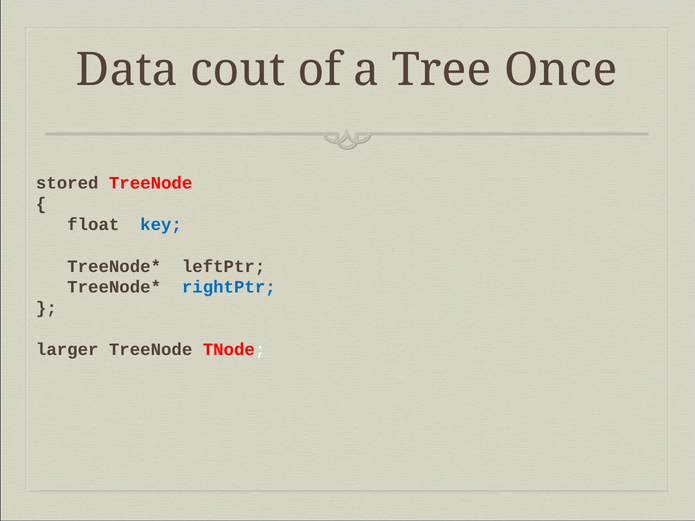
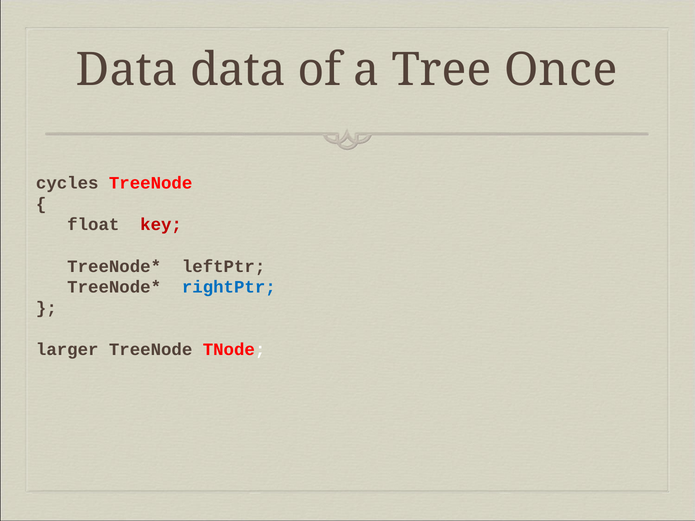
Data cout: cout -> data (238, 70)
stored: stored -> cycles (67, 183)
key colour: blue -> red (161, 225)
